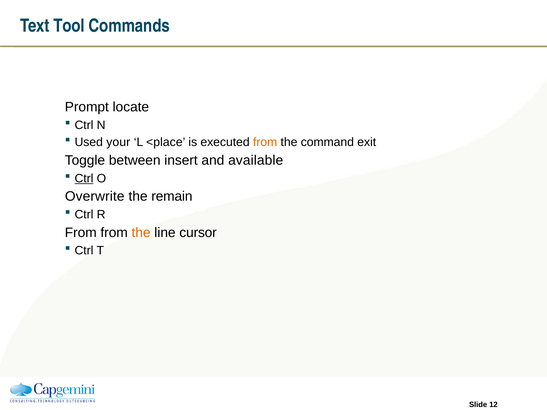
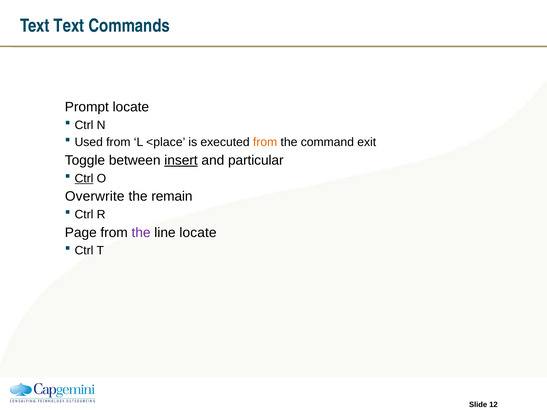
Text Tool: Tool -> Text (69, 26)
Used your: your -> from (118, 142)
insert underline: none -> present (181, 160)
available: available -> particular (256, 160)
From: From -> Page (81, 233)
the colour: orange -> purple (141, 233)
line cursor: cursor -> locate (198, 233)
